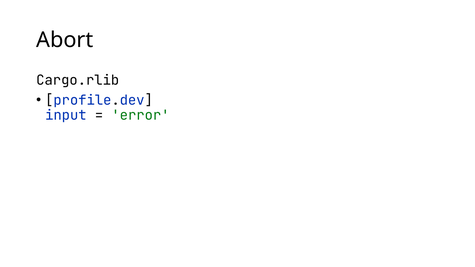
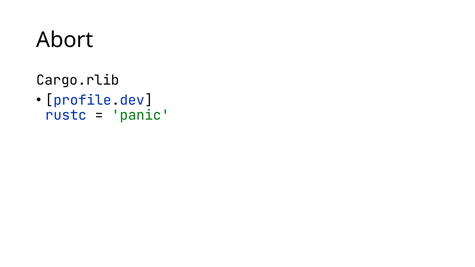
input: input -> rustc (66, 115)
error: error -> panic (140, 115)
